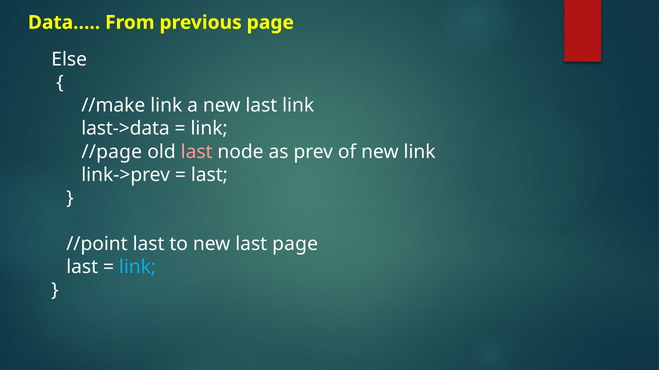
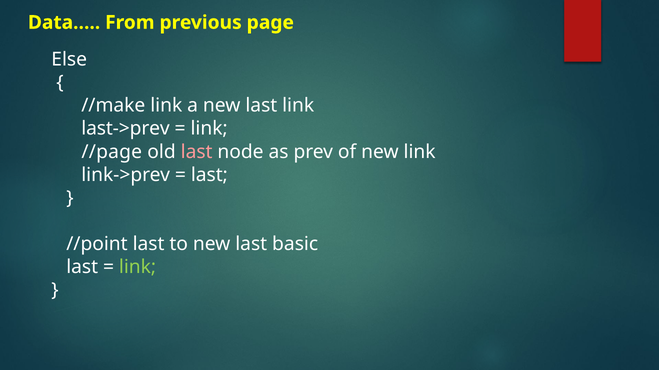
last->data: last->data -> last->prev (126, 129)
last page: page -> basic (295, 244)
link colour: light blue -> light green (138, 267)
